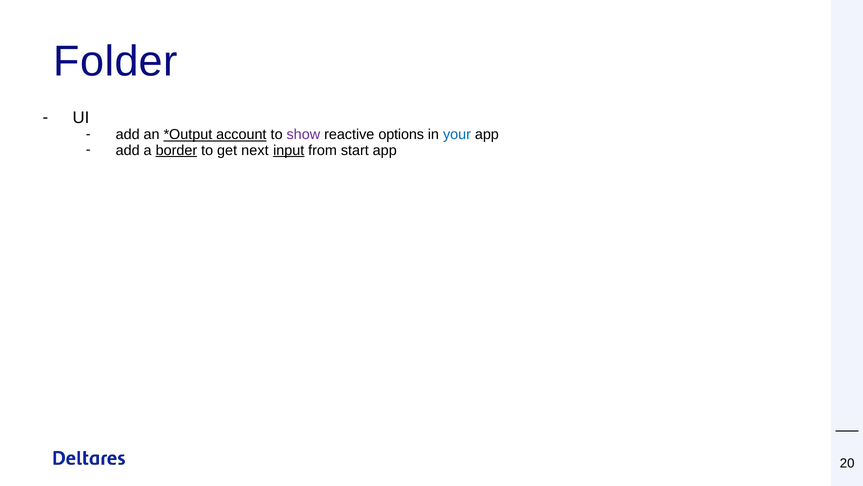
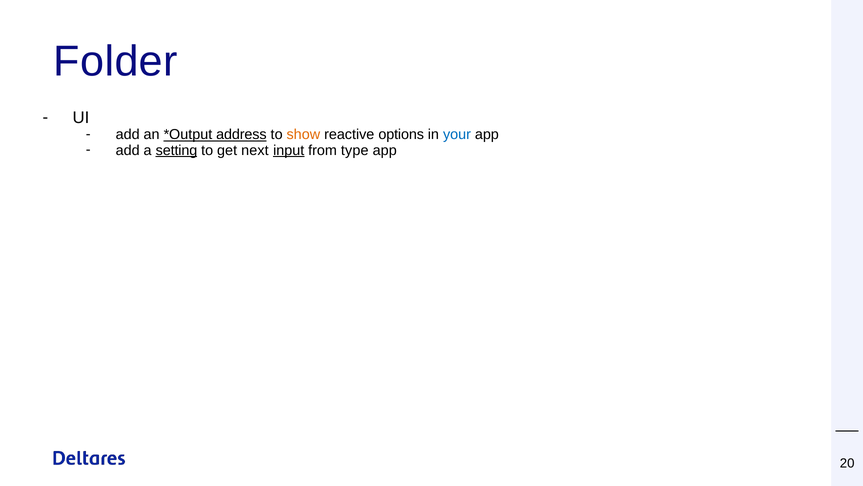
account: account -> address (241, 135)
show colour: purple -> orange (303, 135)
border: border -> setting (177, 150)
start: start -> type (355, 150)
